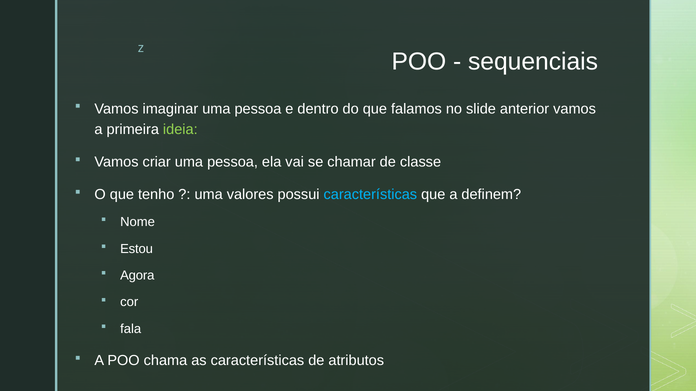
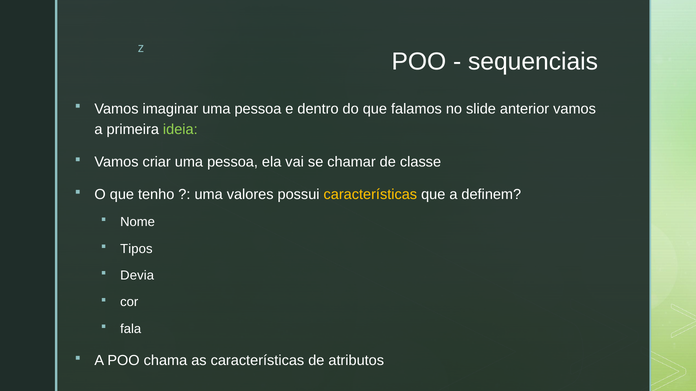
características colour: light blue -> yellow (370, 195)
Estou: Estou -> Tipos (136, 249)
Agora: Agora -> Devia (137, 276)
